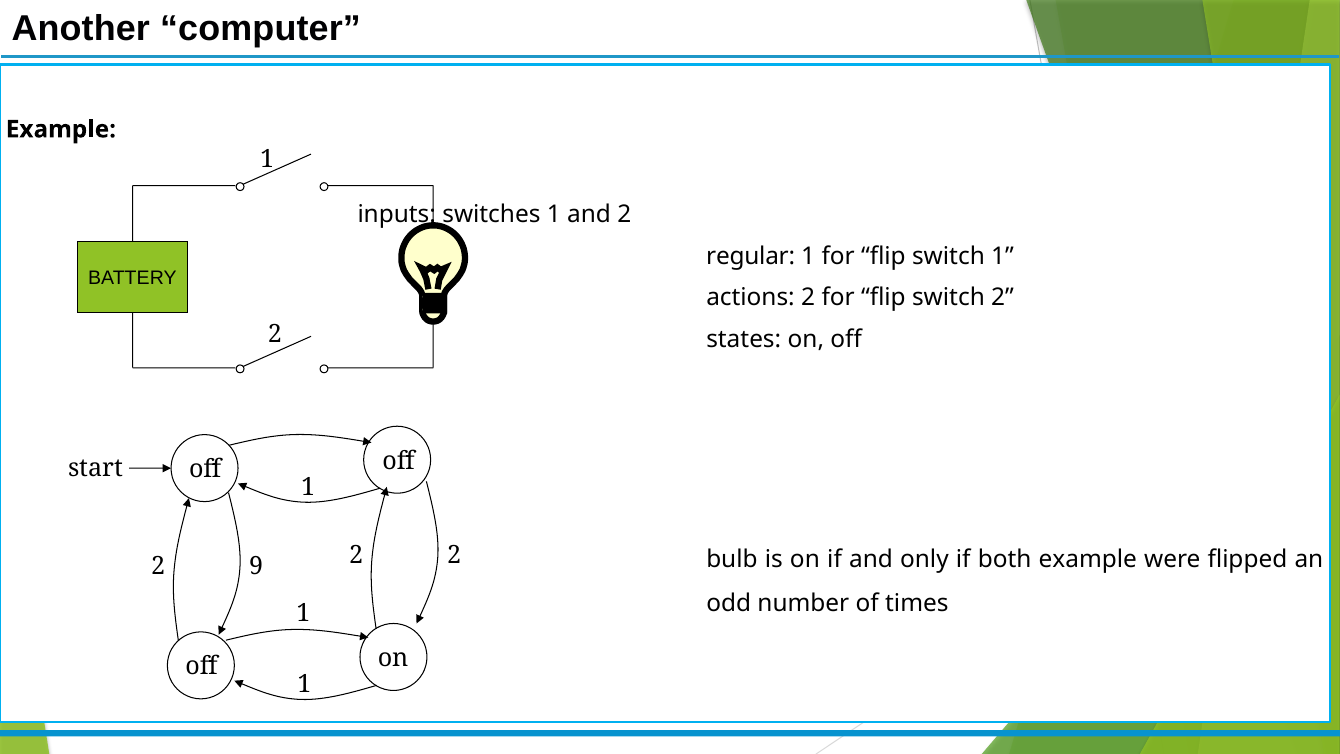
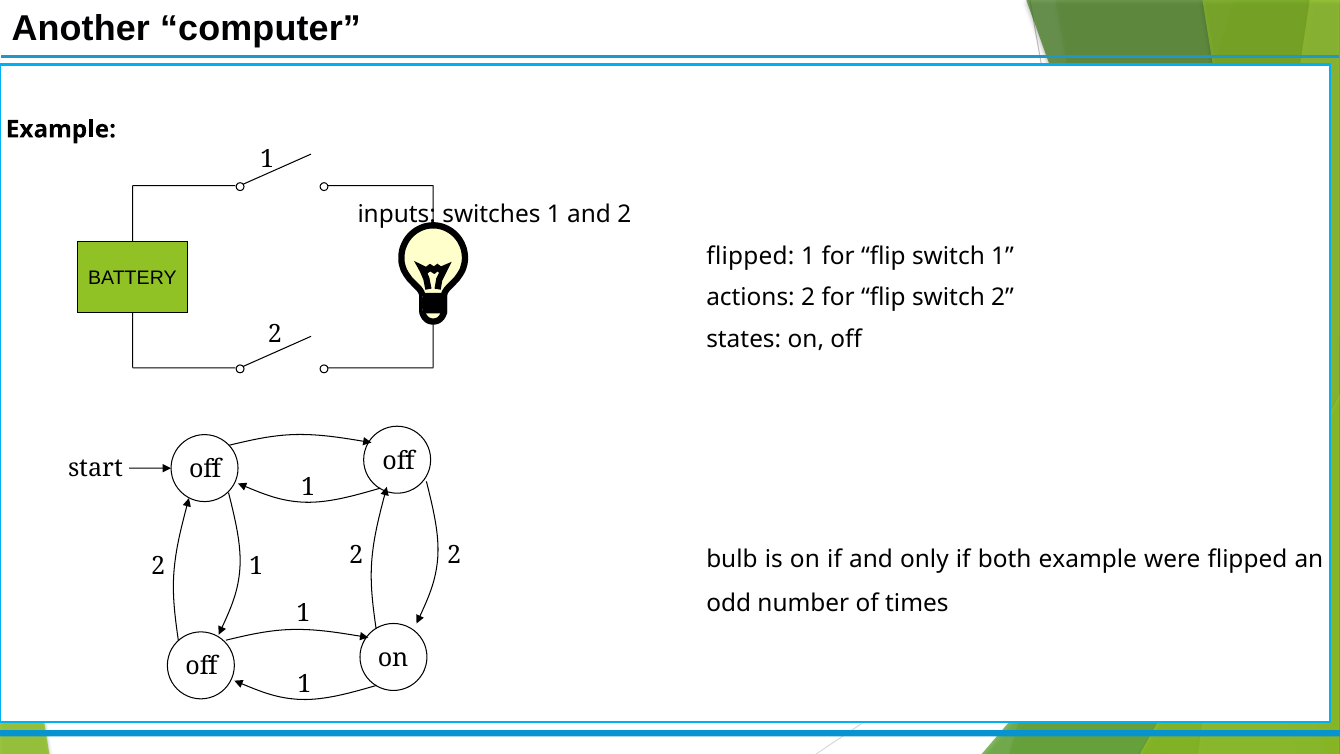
regular: regular -> flipped (750, 256)
2 9: 9 -> 1 (256, 566)
